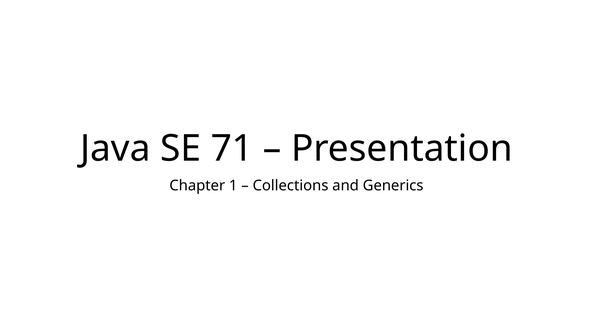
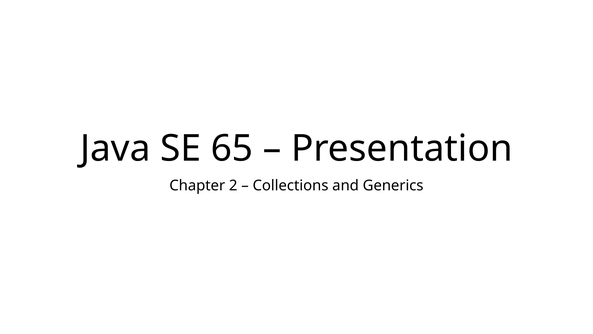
71: 71 -> 65 (232, 148)
1: 1 -> 2 (233, 185)
